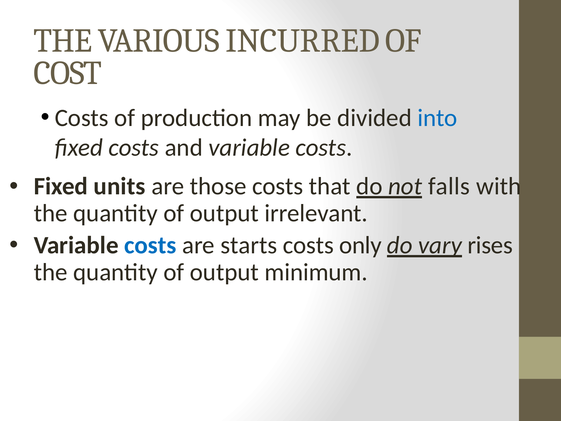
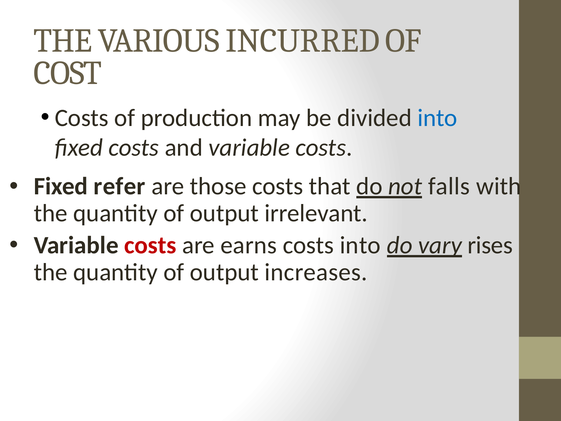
units: units -> refer (119, 186)
costs colour: blue -> red (150, 245)
starts: starts -> earns (249, 245)
costs only: only -> into (360, 245)
minimum: minimum -> increases (316, 272)
